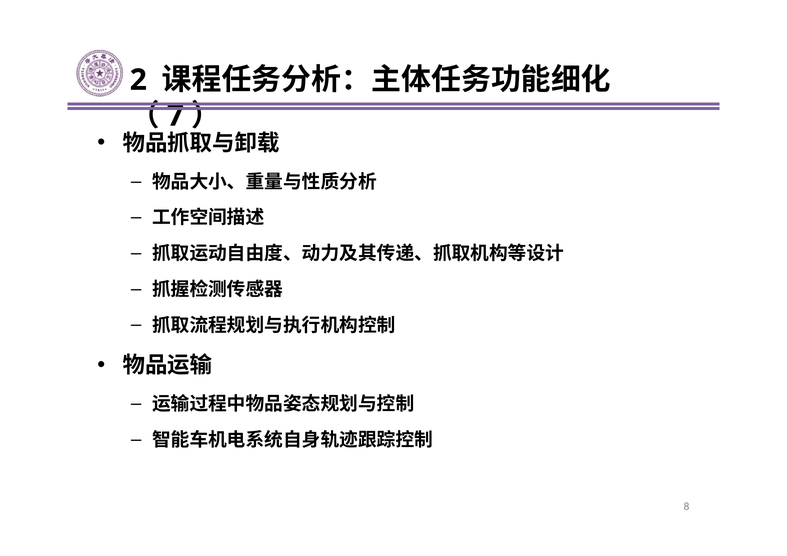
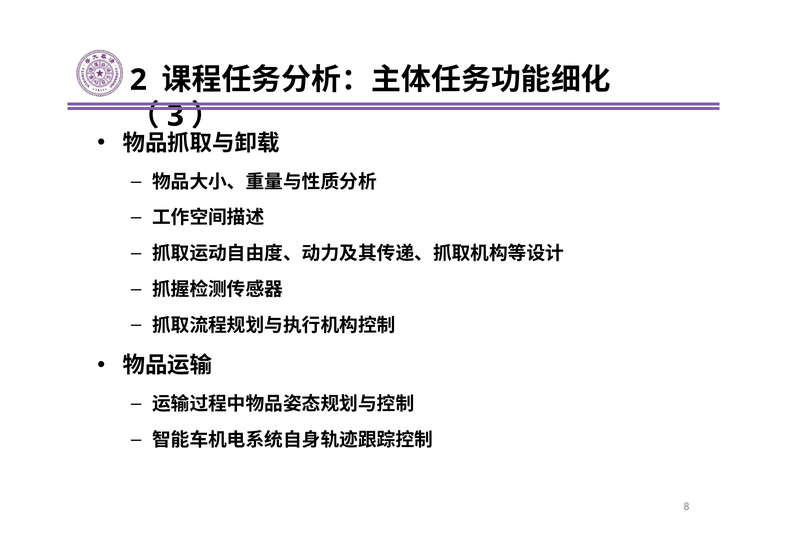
7: 7 -> 3 (175, 116)
